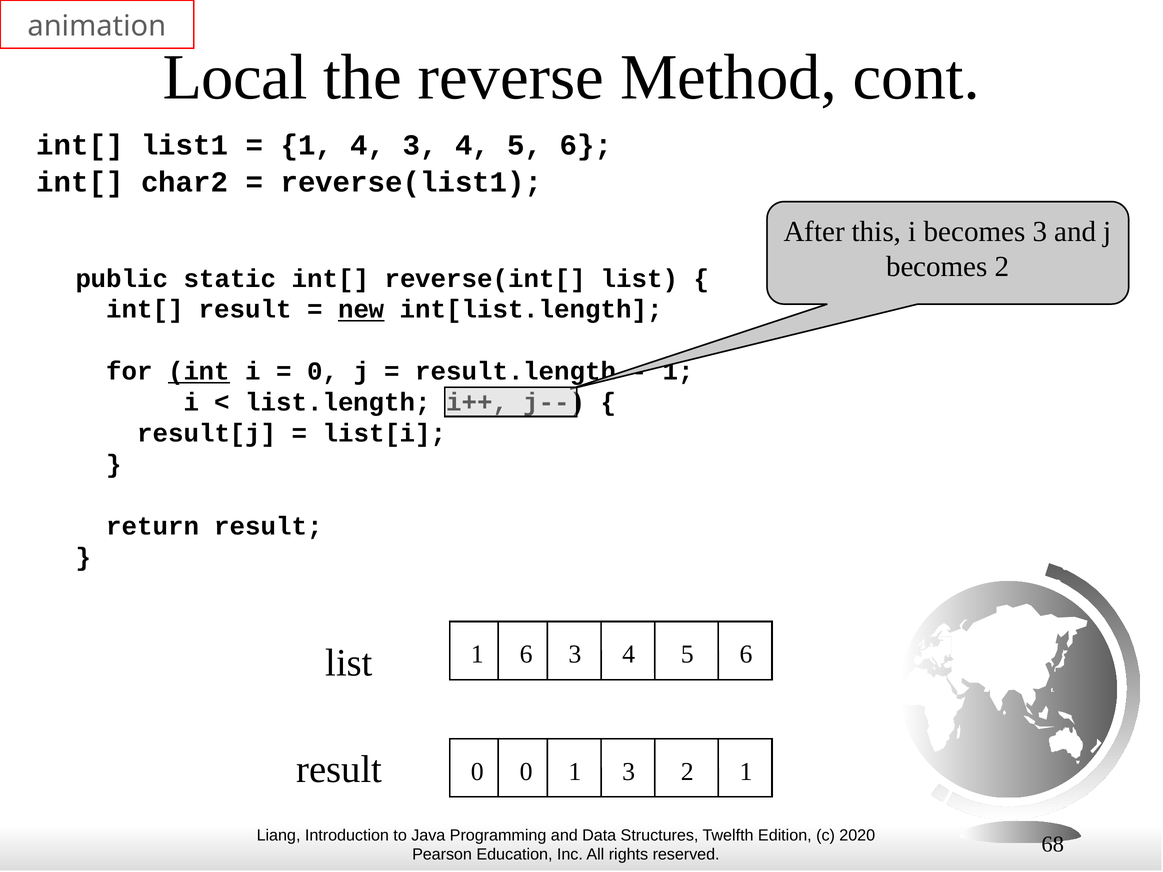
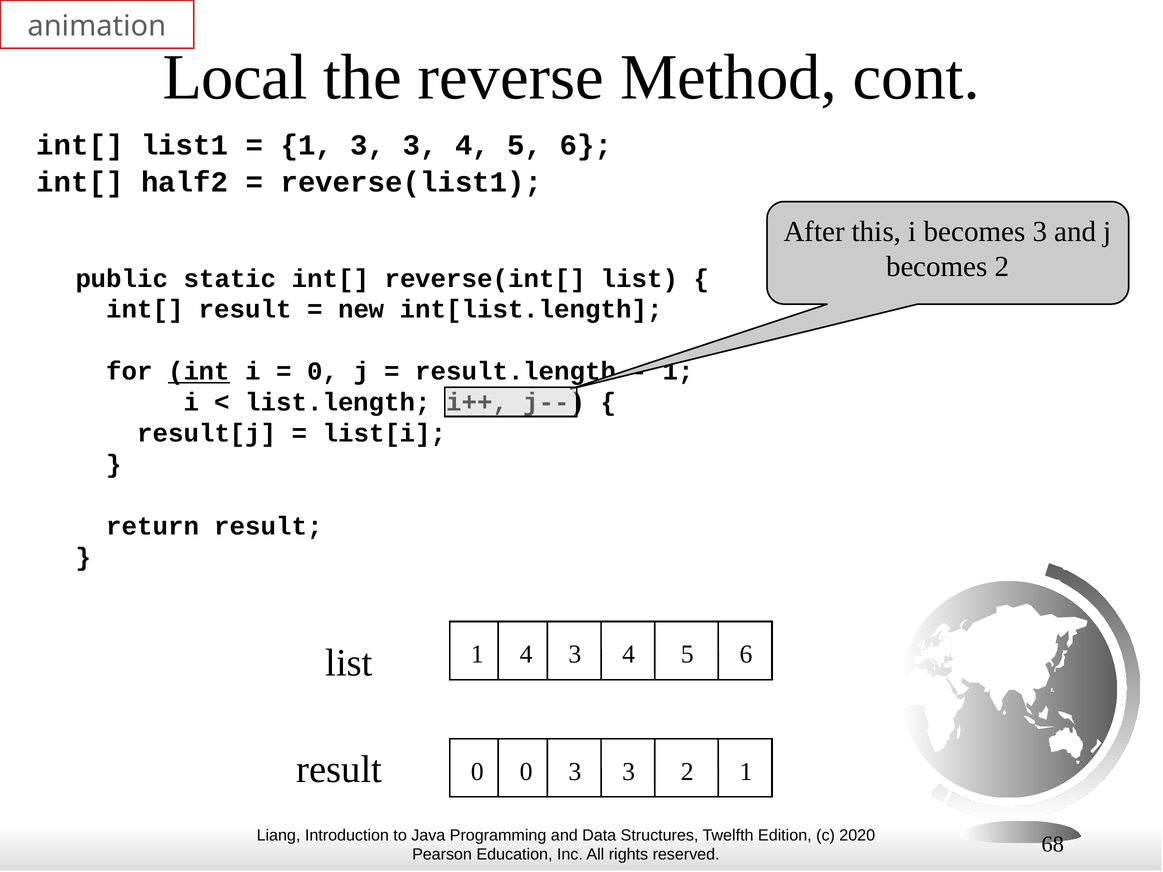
1 4: 4 -> 3 (368, 145)
char2: char2 -> half2 (185, 182)
new underline: present -> none (361, 310)
1 6: 6 -> 4 (526, 655)
0 1: 1 -> 3 (575, 772)
